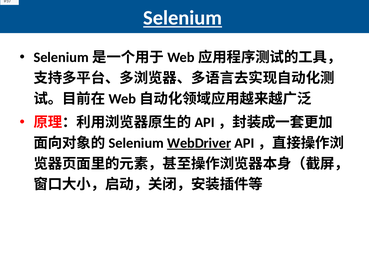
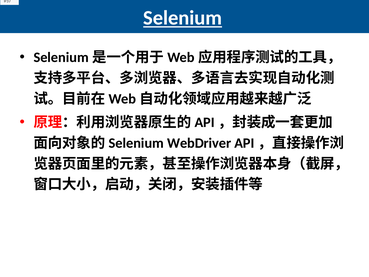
WebDriver underline: present -> none (199, 143)
